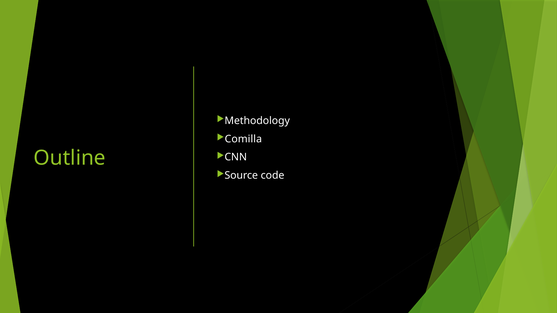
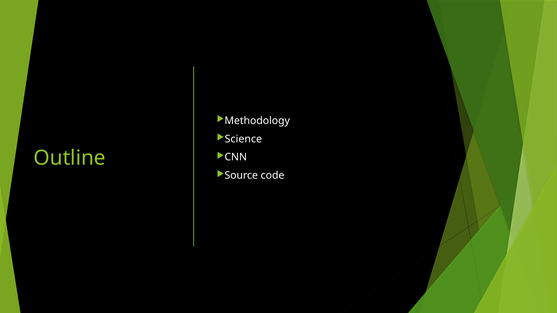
Comilla: Comilla -> Science (243, 139)
